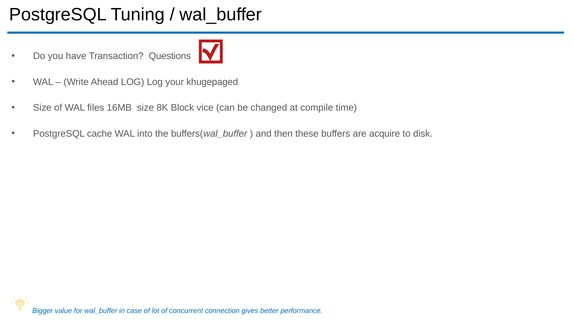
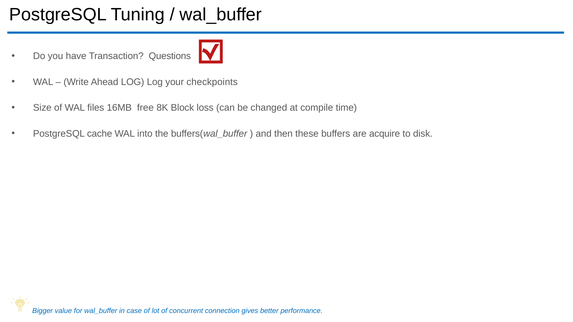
khugepaged: khugepaged -> checkpoints (212, 82)
16MB size: size -> free (145, 108)
vice: vice -> loss (205, 108)
